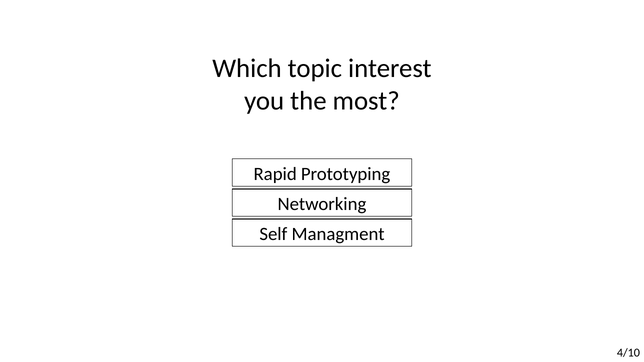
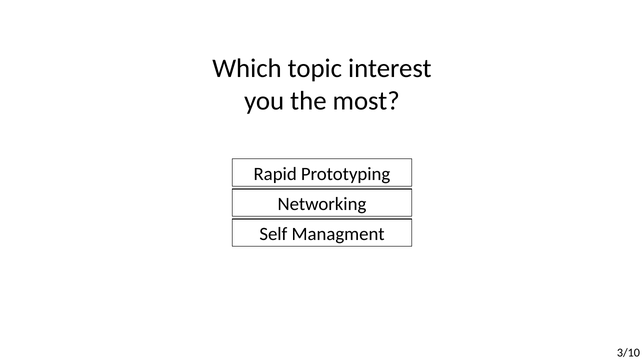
4/10: 4/10 -> 3/10 (628, 353)
